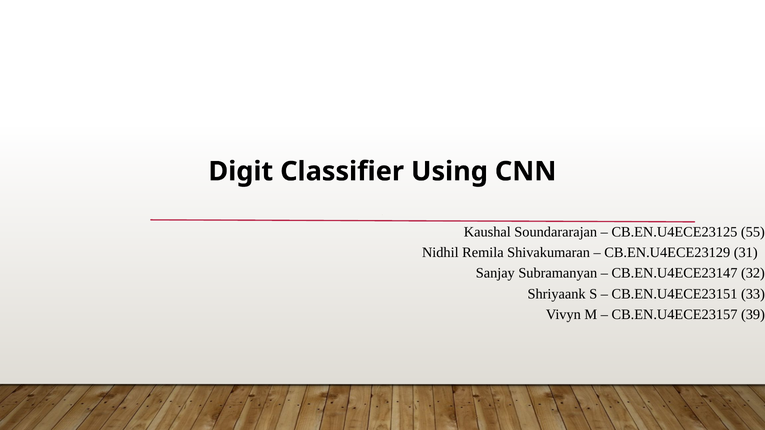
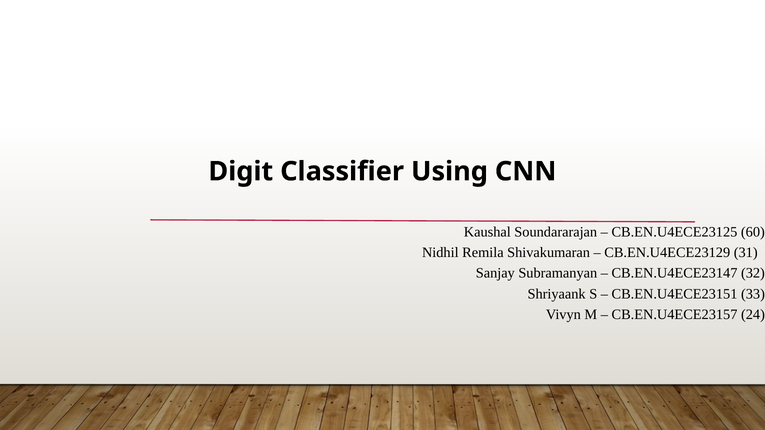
55: 55 -> 60 (753, 232)
39: 39 -> 24 (753, 315)
